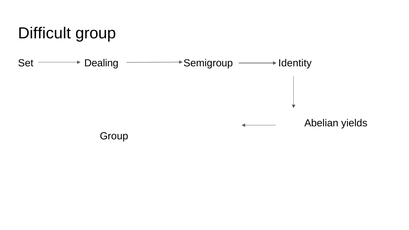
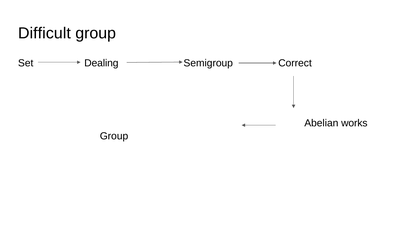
Identity: Identity -> Correct (295, 63)
yields: yields -> works (354, 123)
